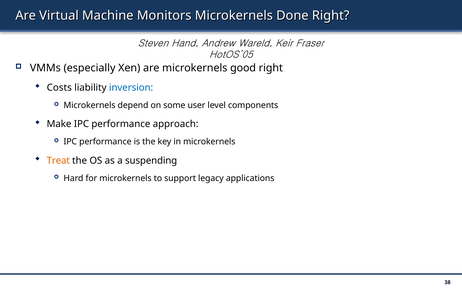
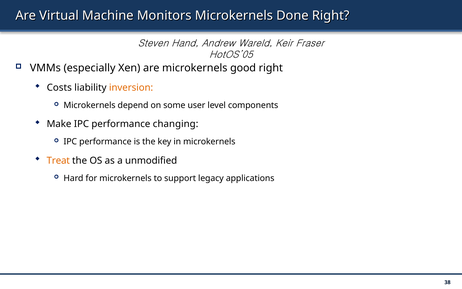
inversion colour: blue -> orange (131, 88)
approach: approach -> changing (176, 124)
suspending: suspending -> unmodified (151, 160)
